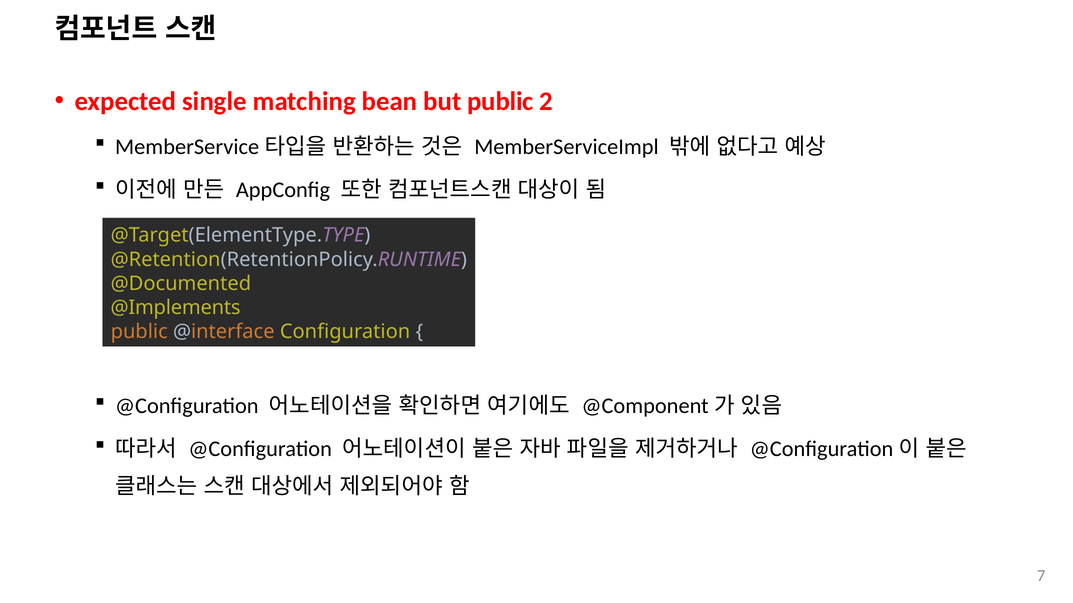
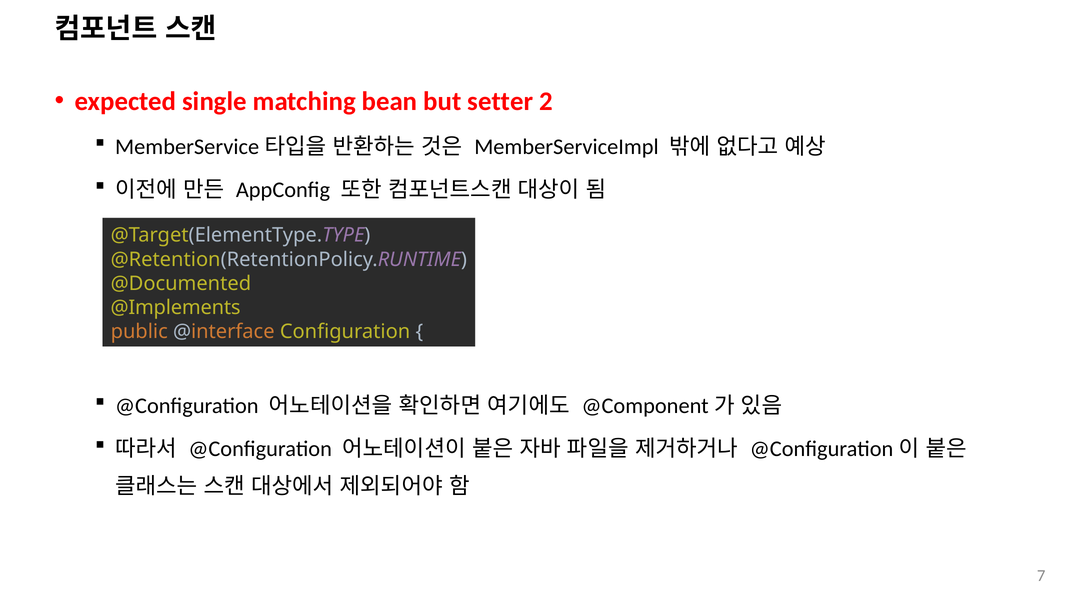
but public: public -> setter (500, 102)
